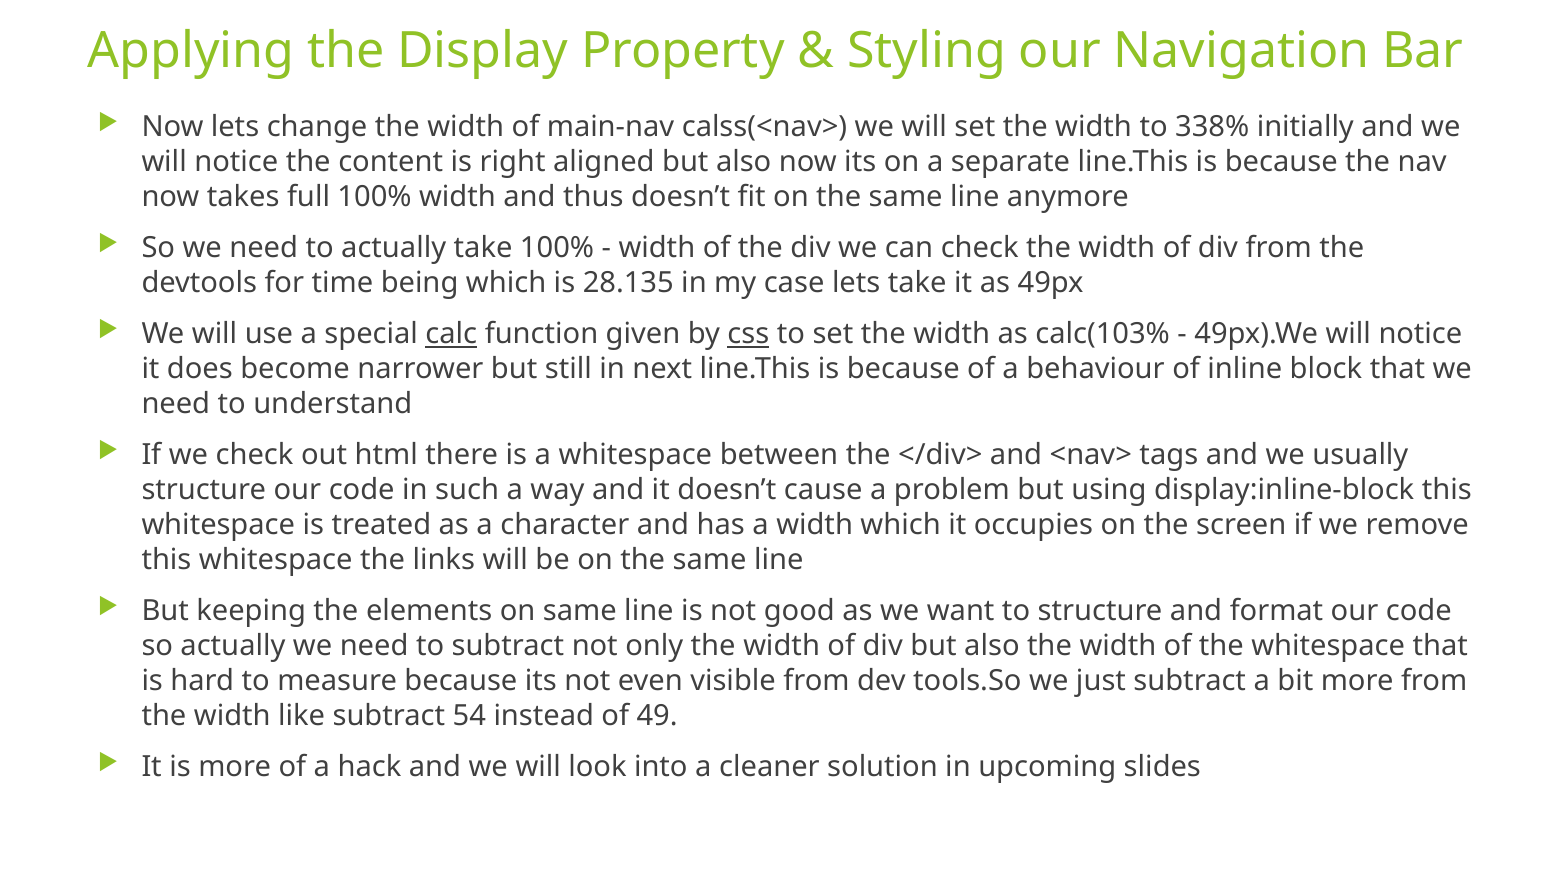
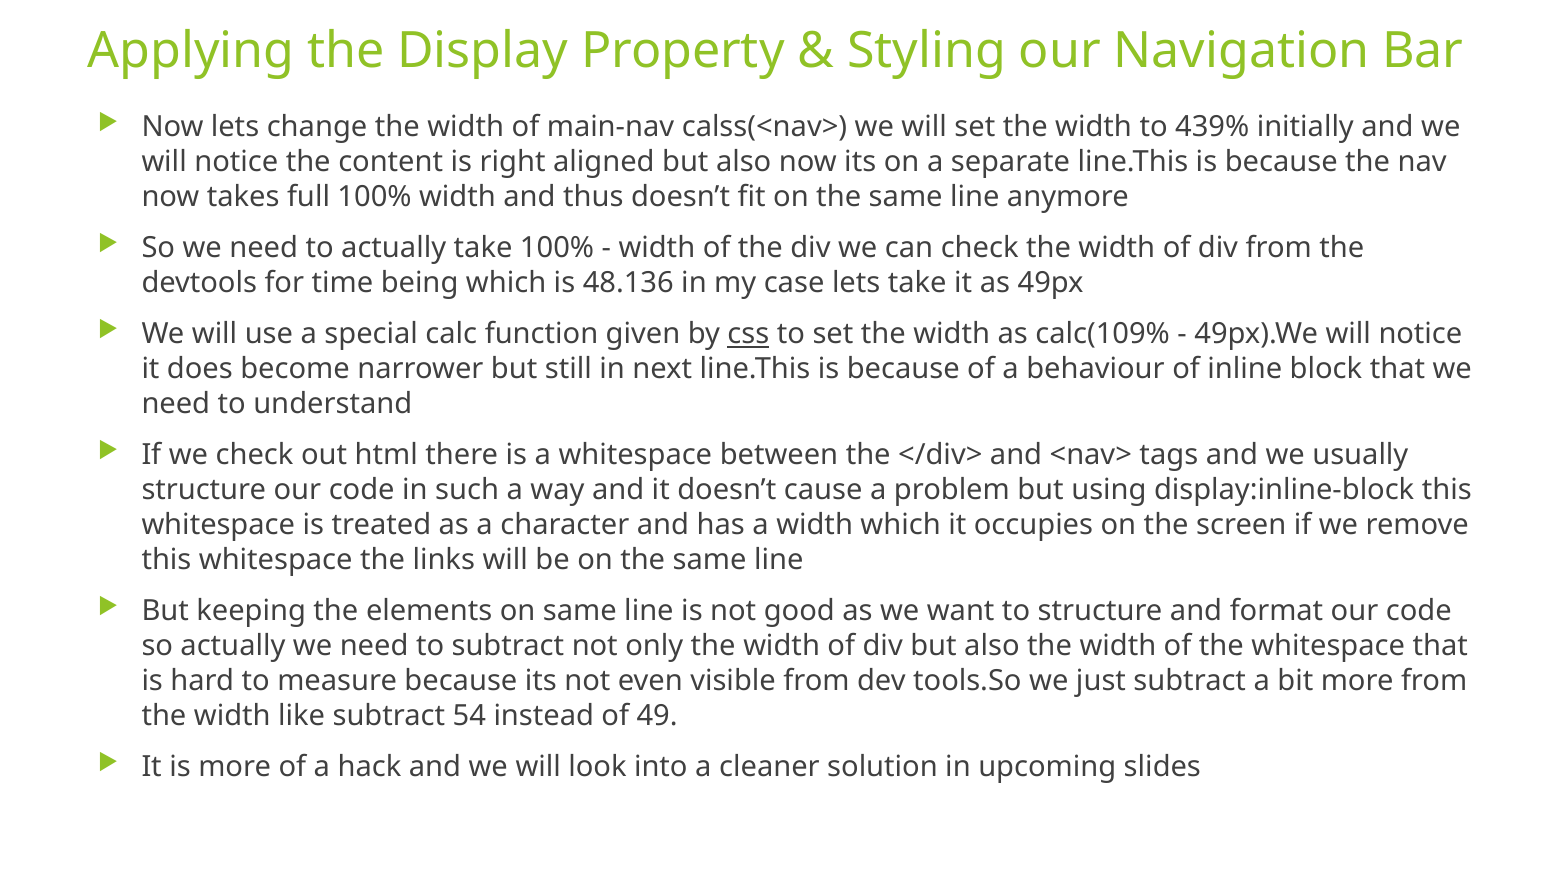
338%: 338% -> 439% (1212, 127)
28.135: 28.135 -> 48.136 (628, 283)
calc underline: present -> none (451, 334)
calc(103%: calc(103% -> calc(109% (1103, 334)
